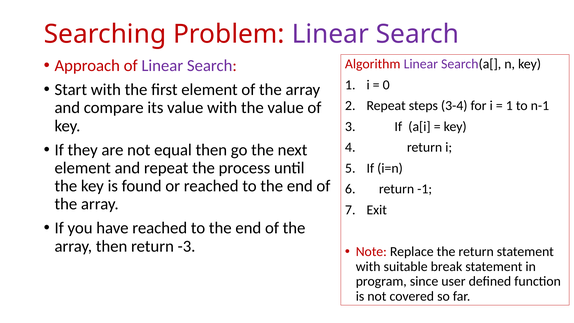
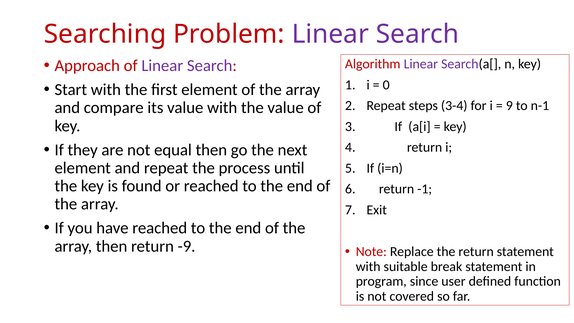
1: 1 -> 9 (509, 106)
-3: -3 -> -9 (187, 246)
